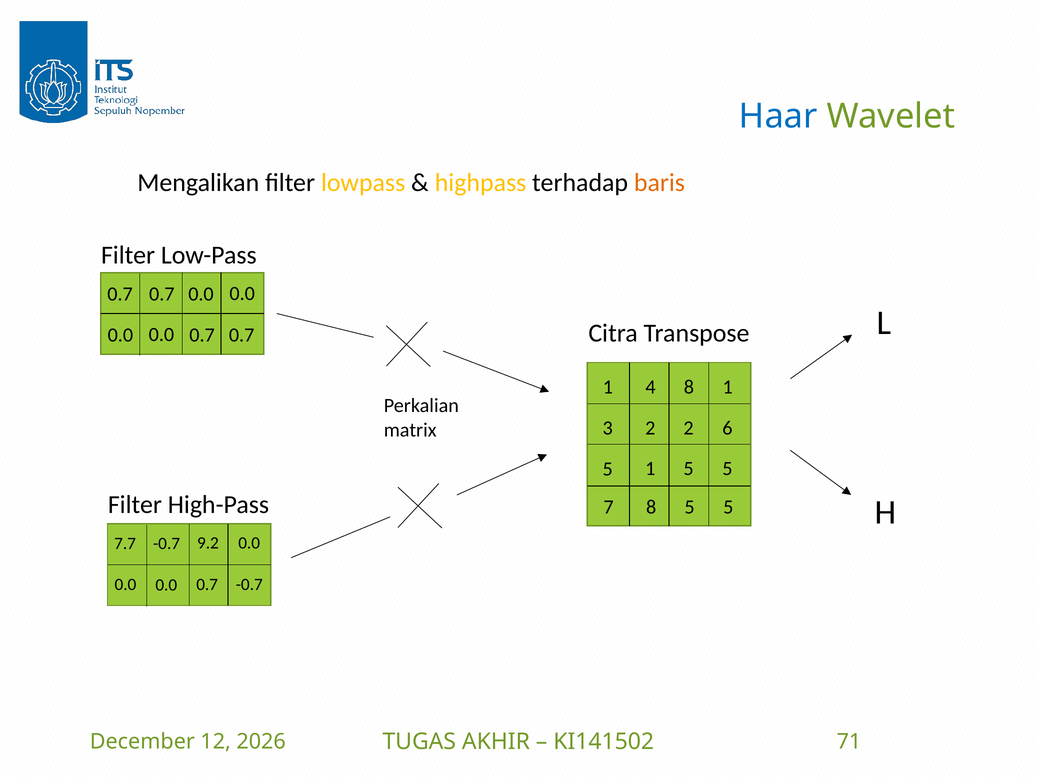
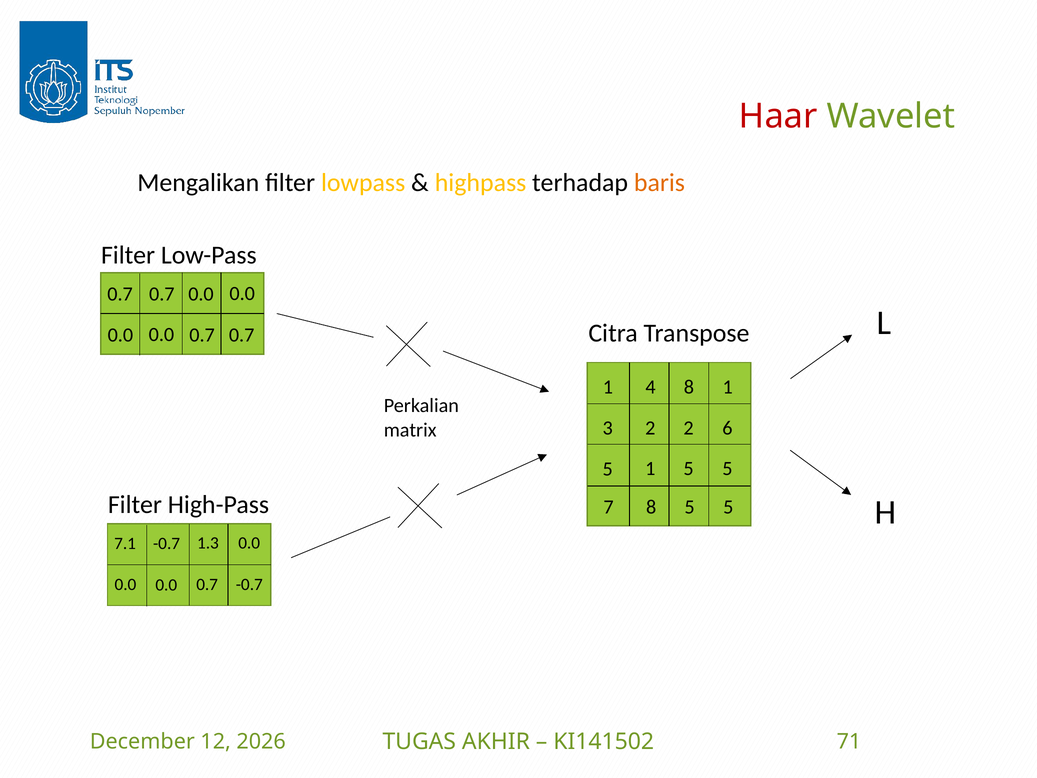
Haar colour: blue -> red (778, 116)
9.2: 9.2 -> 1.3 (208, 543)
7.7: 7.7 -> 7.1 (125, 543)
